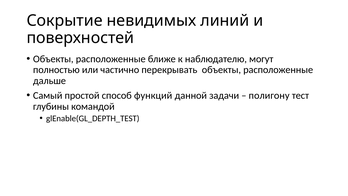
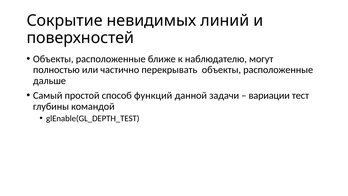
полигону: полигону -> вариации (269, 95)
